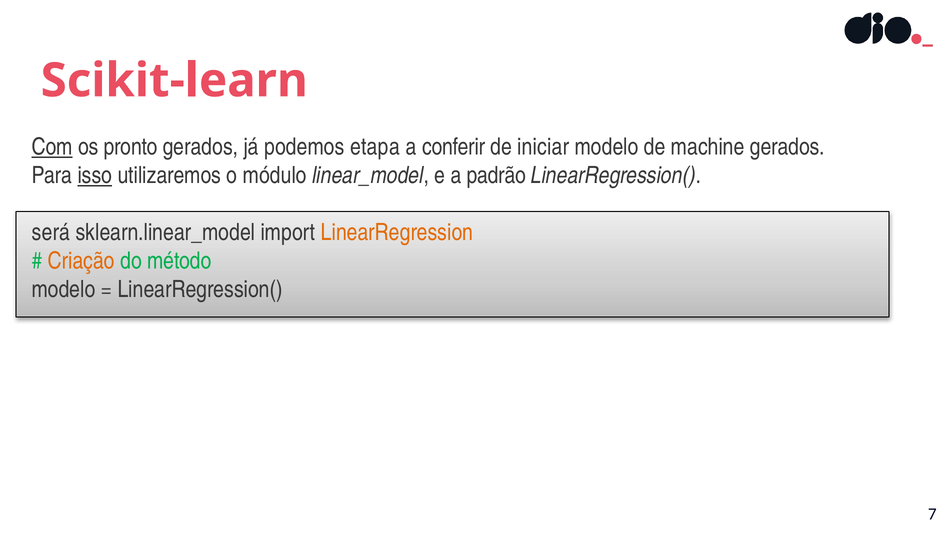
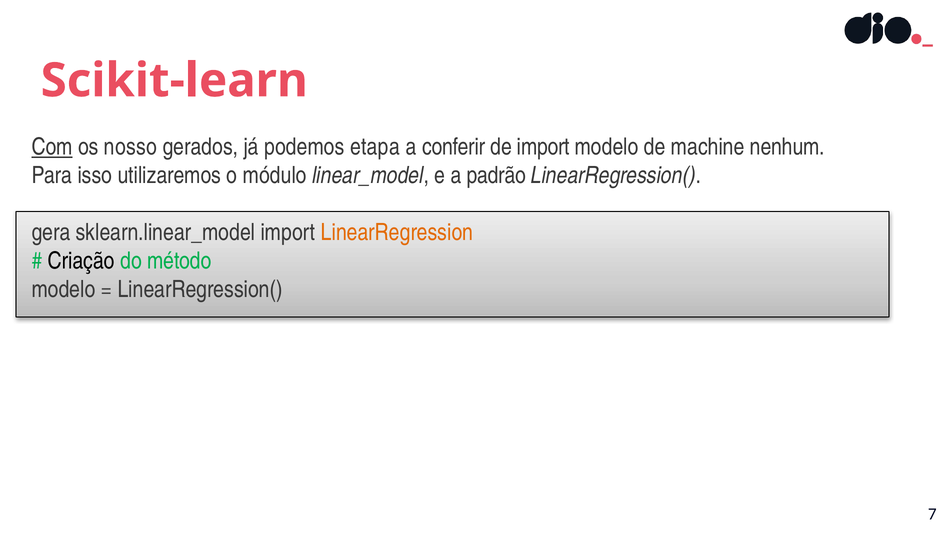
pronto: pronto -> nosso (130, 147)
de iniciar: iniciar -> import (543, 147)
machine gerados: gerados -> nenhum (787, 147)
isso underline: present -> none (95, 176)
será: será -> gera (51, 233)
Criação colour: orange -> black (81, 261)
